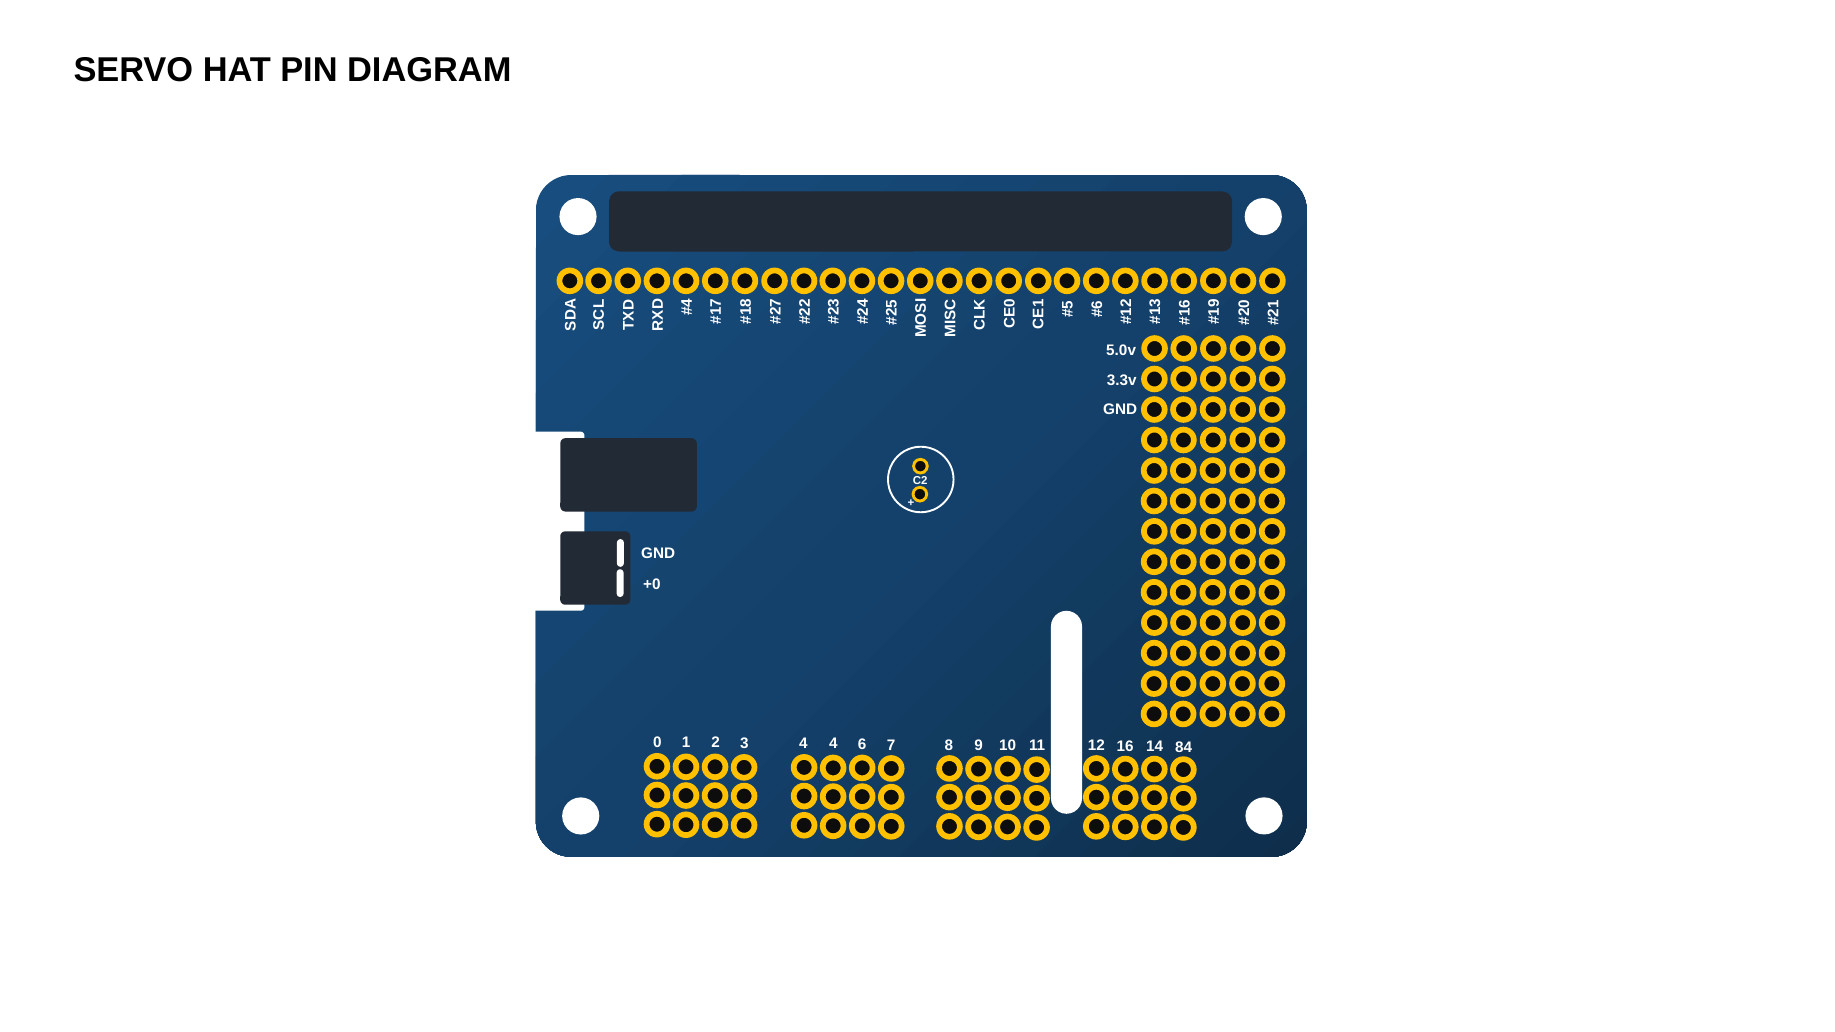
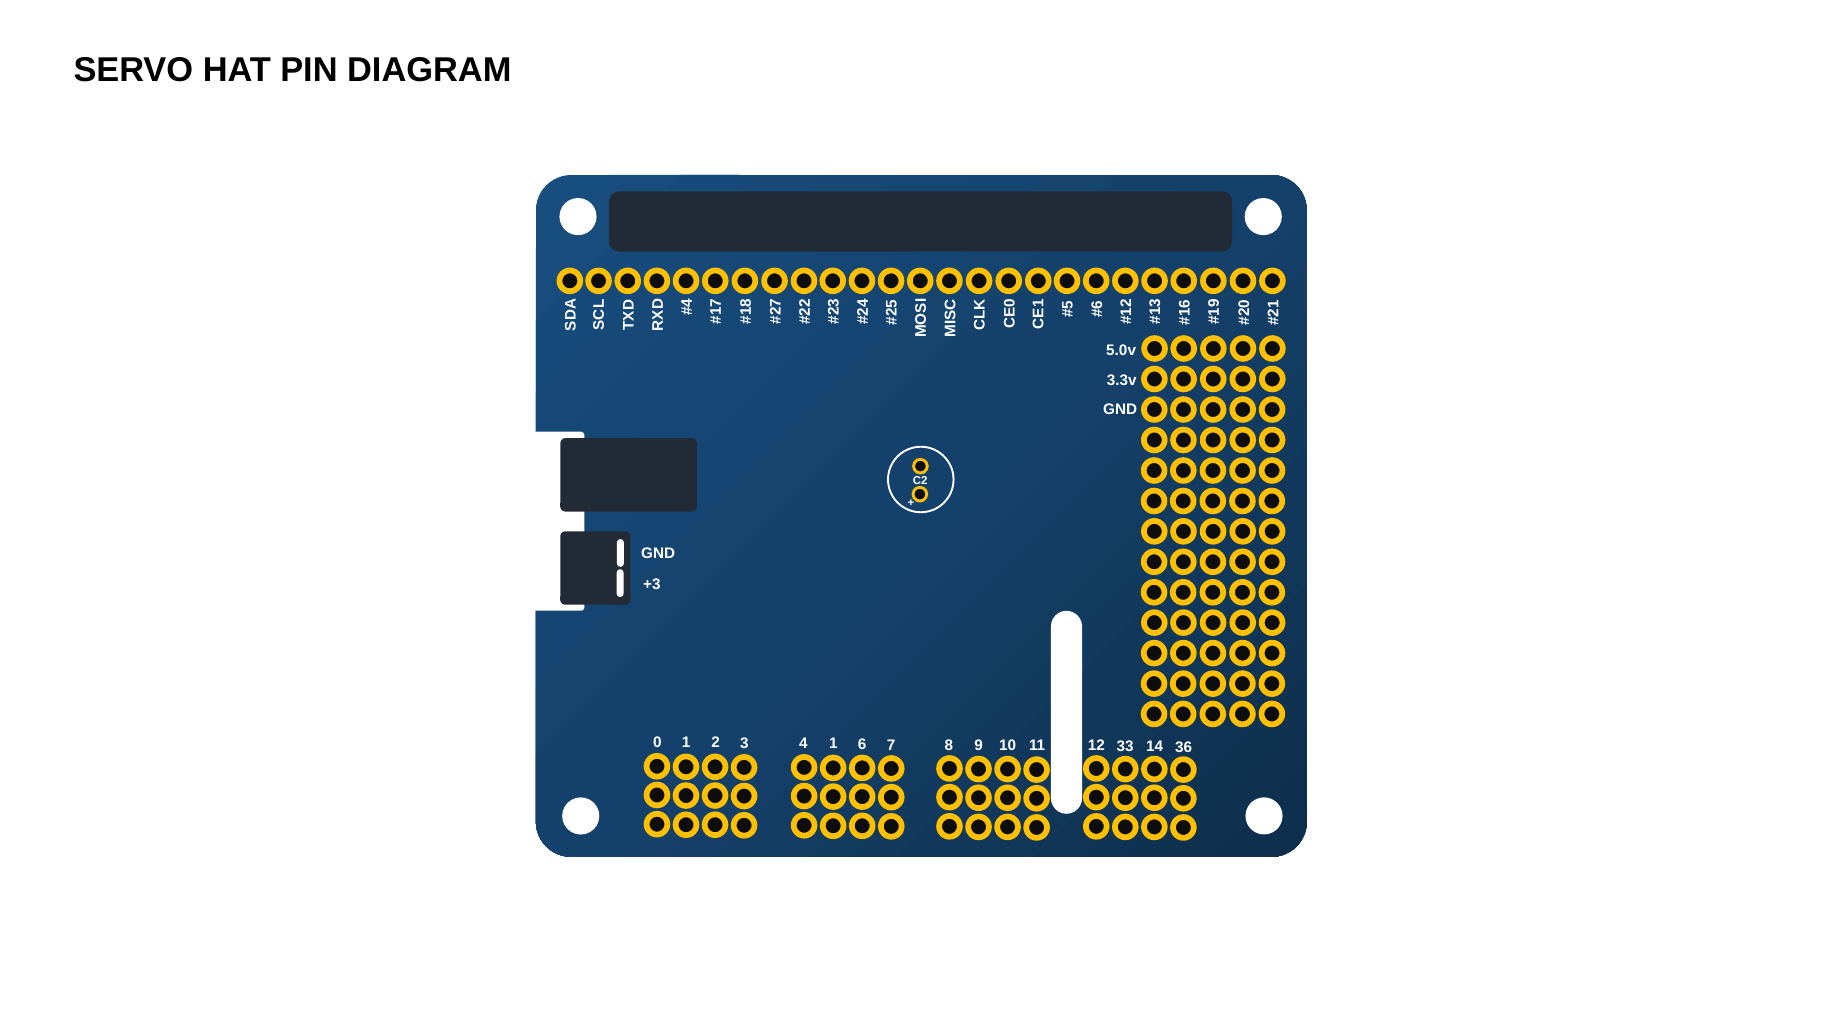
+0: +0 -> +3 (652, 584)
4 4: 4 -> 1 (833, 744)
16: 16 -> 33 (1125, 746)
84: 84 -> 36 (1184, 747)
